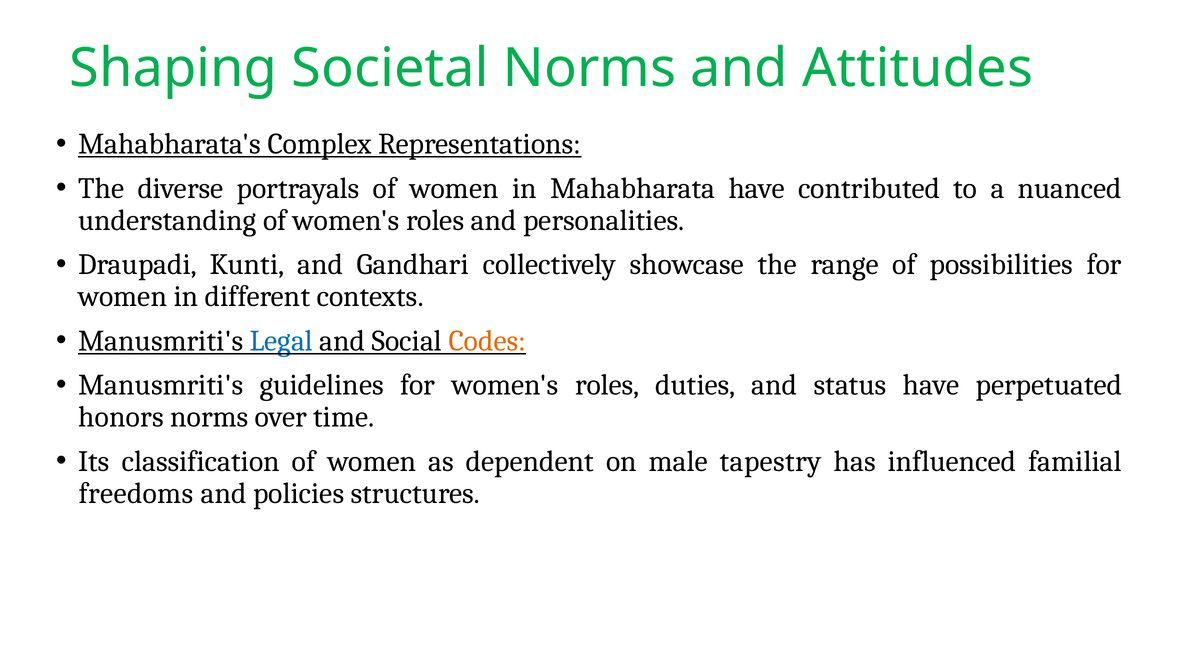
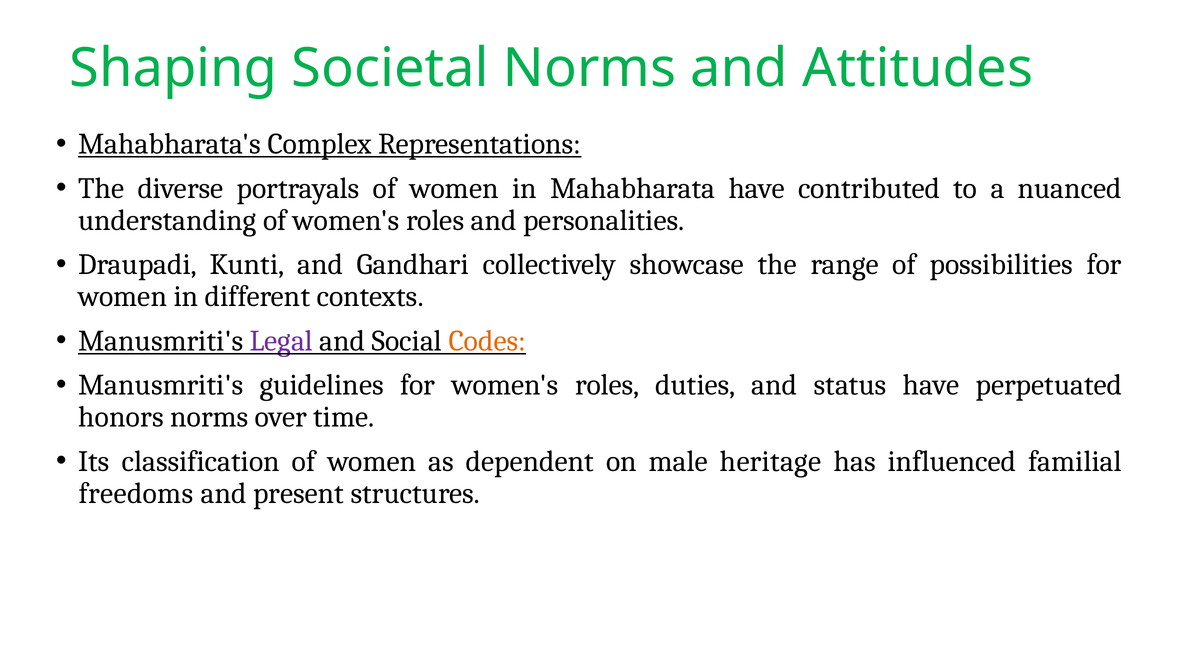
Legal colour: blue -> purple (281, 341)
tapestry: tapestry -> heritage (771, 462)
policies: policies -> present (299, 494)
